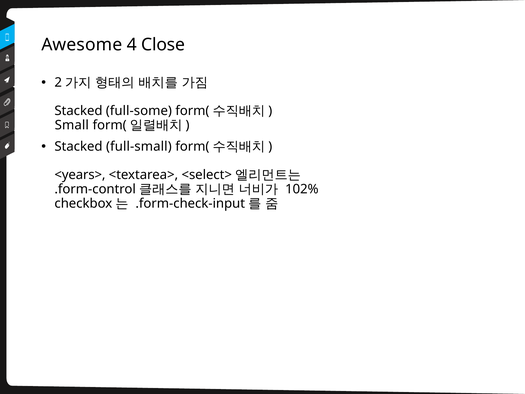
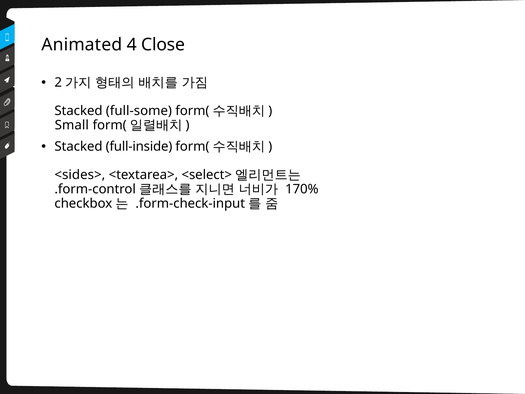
Awesome: Awesome -> Animated (82, 45)
full-small: full-small -> full-inside (139, 146)
<years>: <years> -> <sides> (80, 175)
102%: 102% -> 170% (302, 189)
